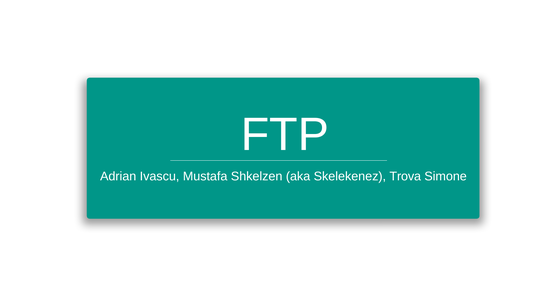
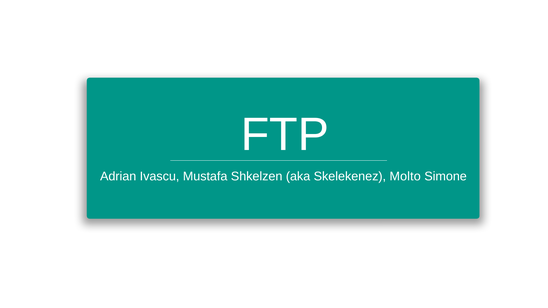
Trova: Trova -> Molto (405, 176)
